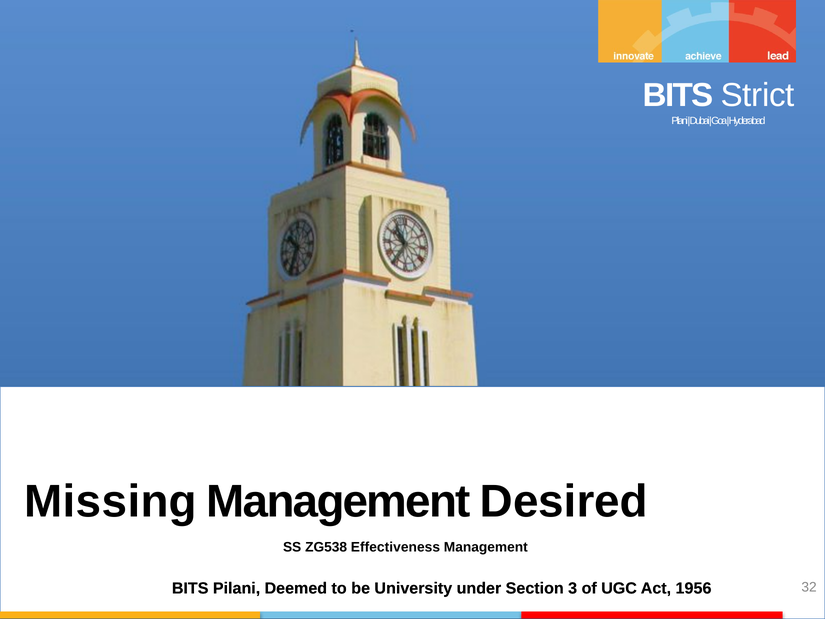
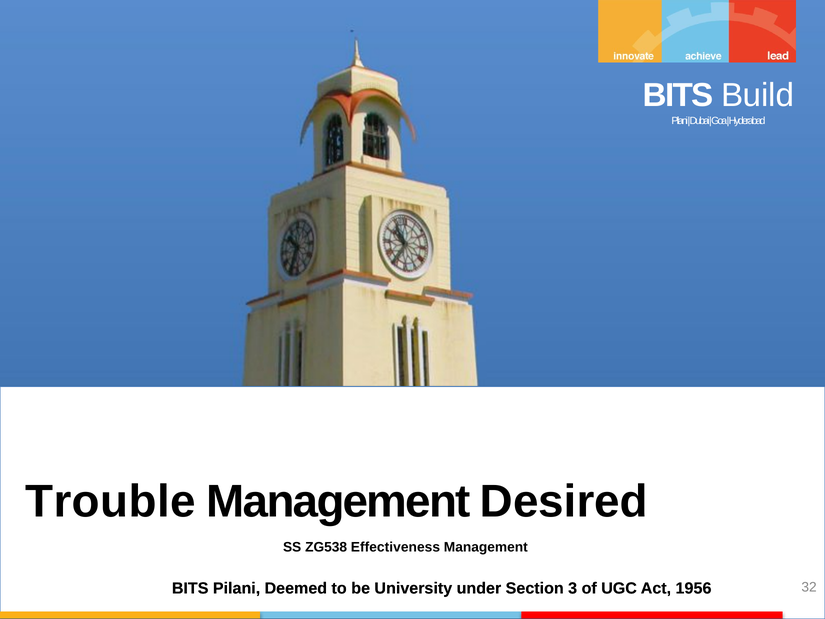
Strict: Strict -> Build (758, 95)
Missing: Missing -> Trouble (111, 501)
